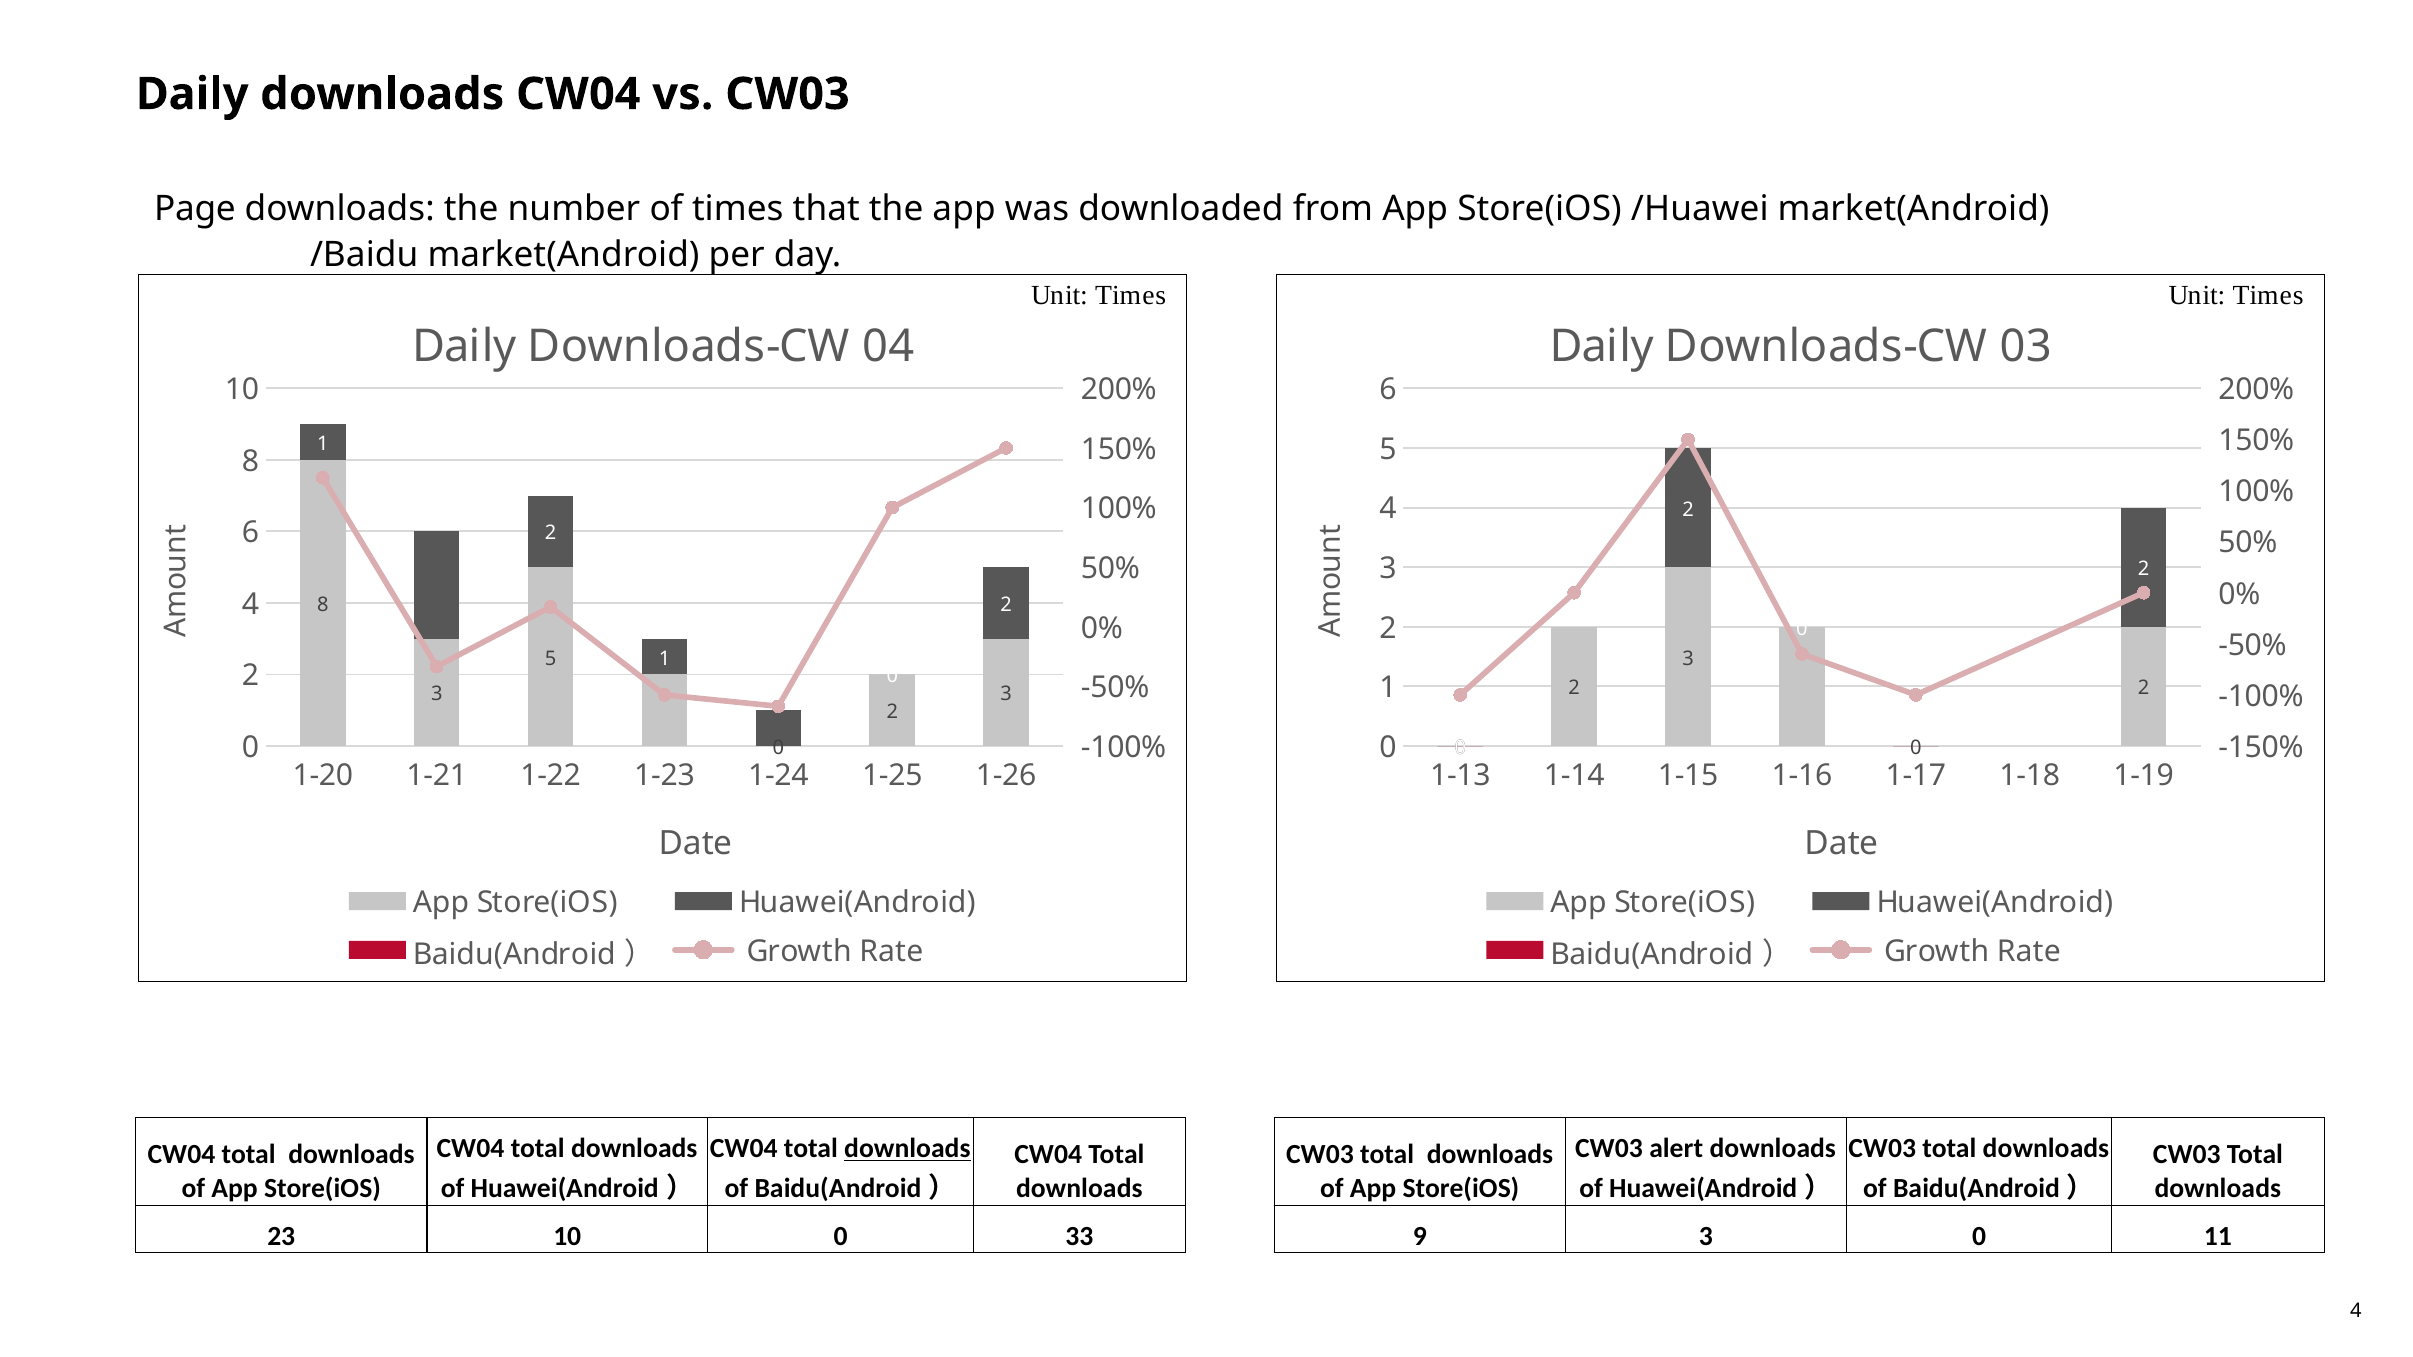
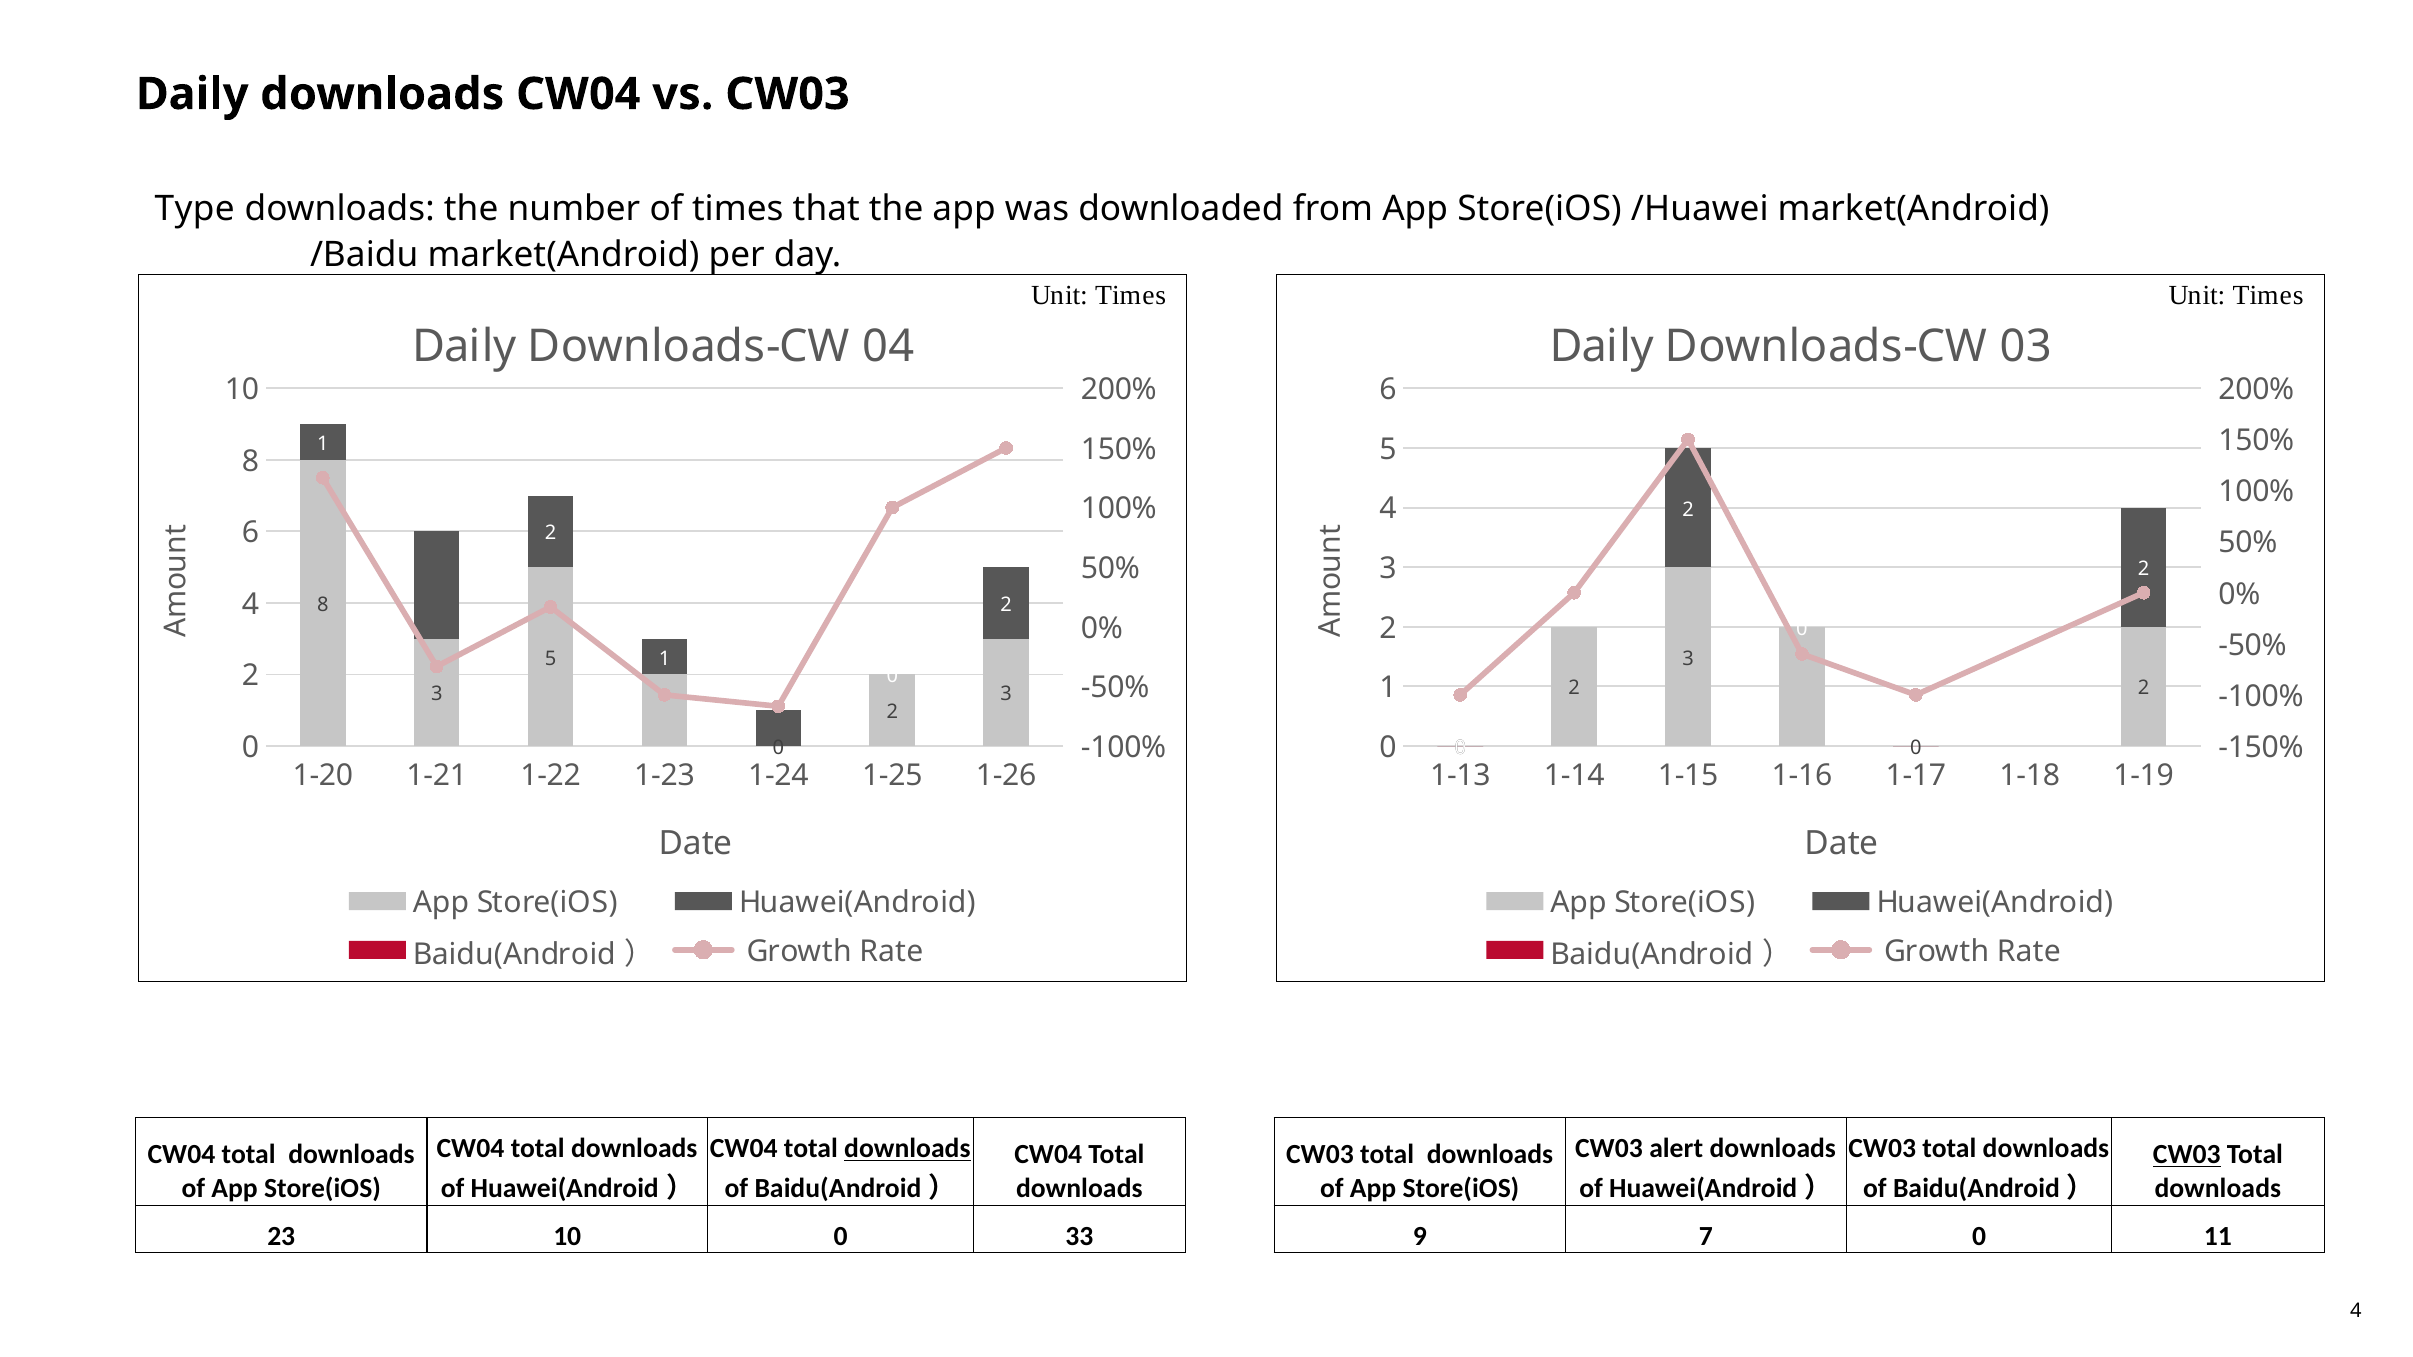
Page: Page -> Type (195, 209)
CW03 underline: none -> present (2187, 1155)
9 3: 3 -> 7 (1706, 1236)
